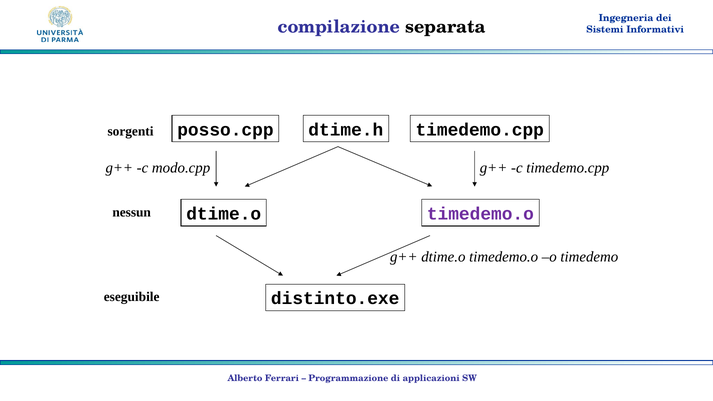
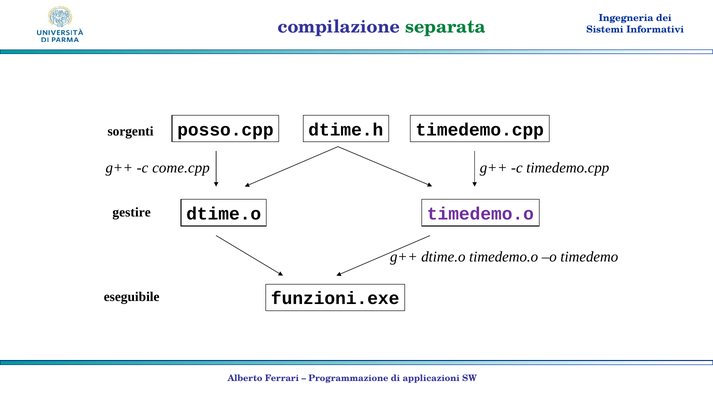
separata colour: black -> green (446, 27)
modo.cpp: modo.cpp -> come.cpp (181, 168)
nessun: nessun -> gestire (132, 212)
distinto.exe: distinto.exe -> funzioni.exe (335, 299)
